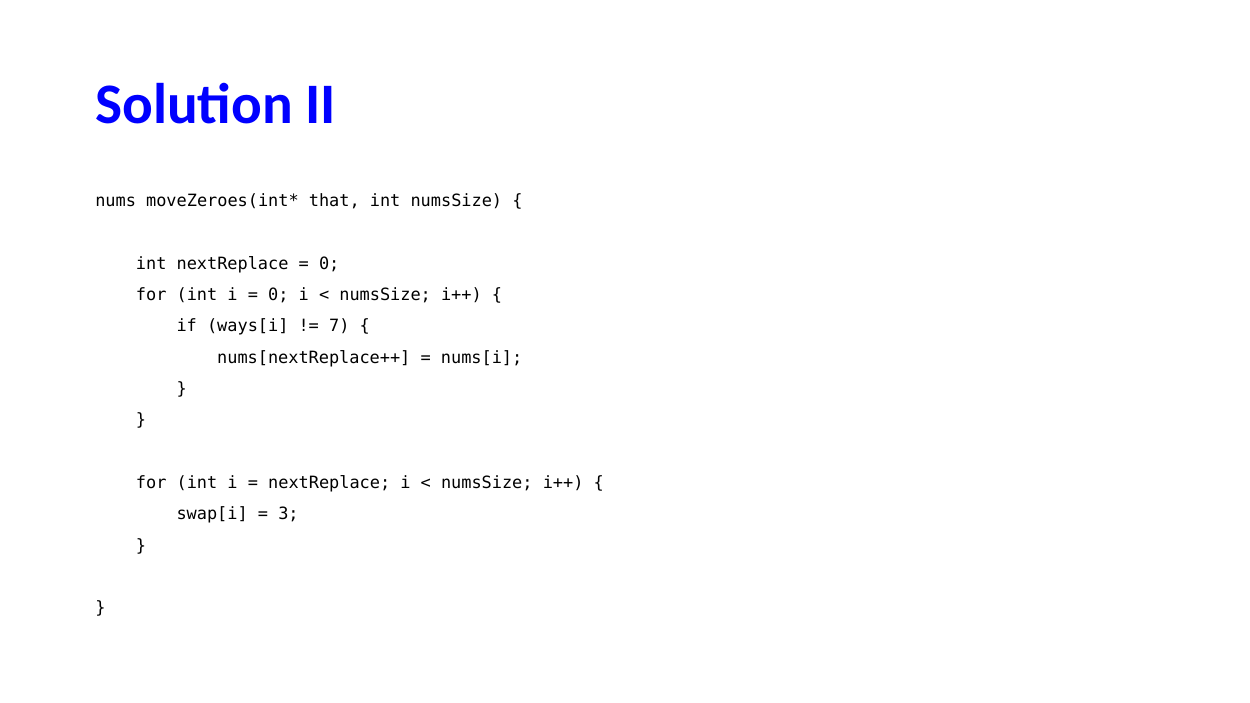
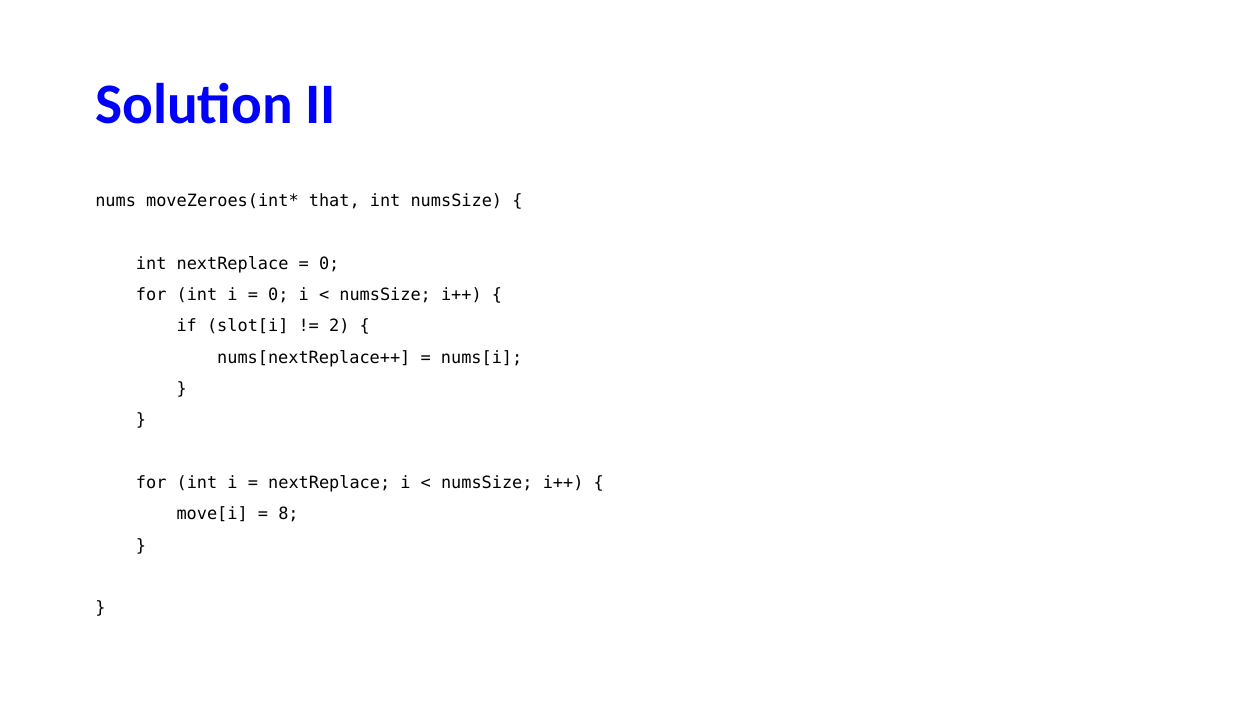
ways[i: ways[i -> slot[i (248, 326)
7: 7 -> 2 (339, 326)
swap[i: swap[i -> move[i (212, 514)
3: 3 -> 8 (288, 514)
